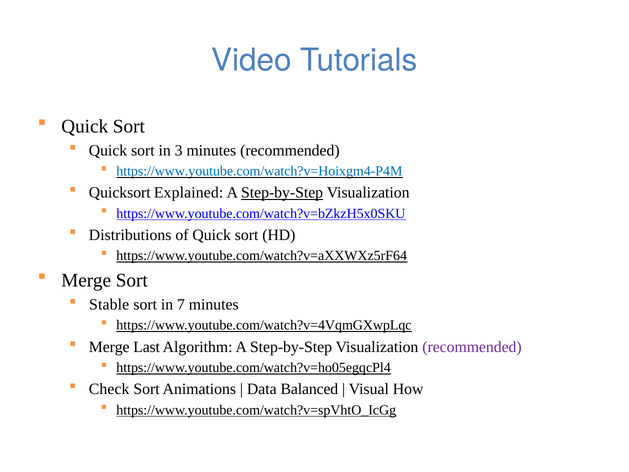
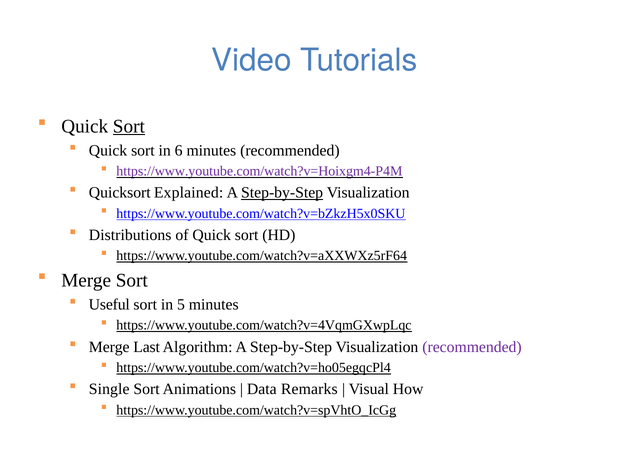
Sort underline: none -> present (129, 126)
3: 3 -> 6 (179, 150)
https://www.youtube.com/watch?v=Hoixgm4-P4M colour: blue -> purple (259, 171)
Stable: Stable -> Useful (109, 304)
7: 7 -> 5 (181, 304)
Check: Check -> Single (109, 389)
Balanced: Balanced -> Remarks (309, 389)
